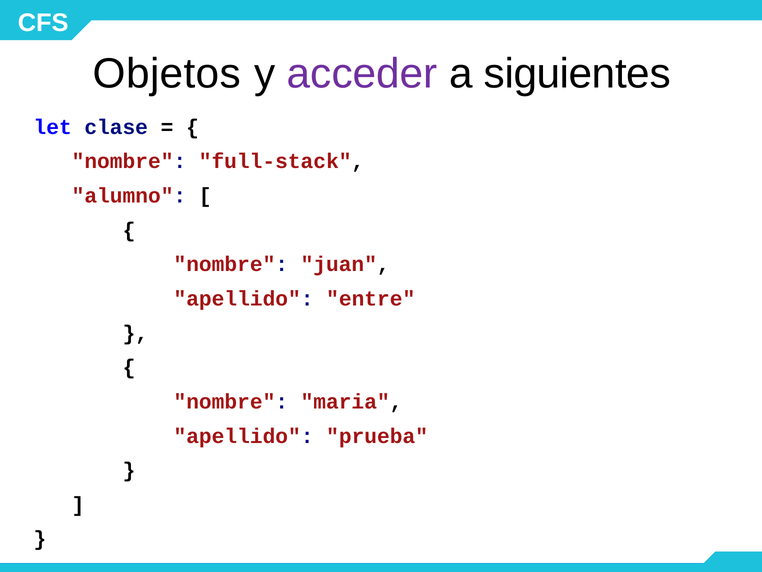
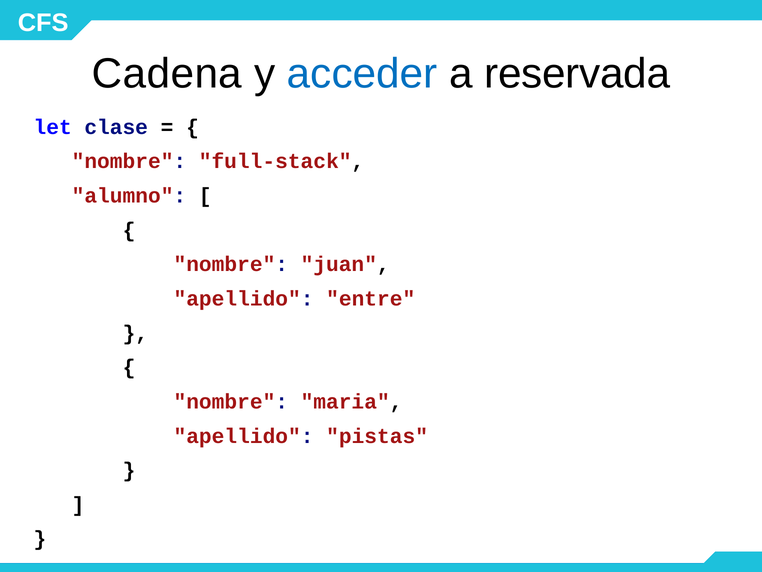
Objetos: Objetos -> Cadena (167, 74)
acceder colour: purple -> blue (362, 74)
siguientes: siguientes -> reservada (577, 74)
prueba: prueba -> pistas (377, 436)
